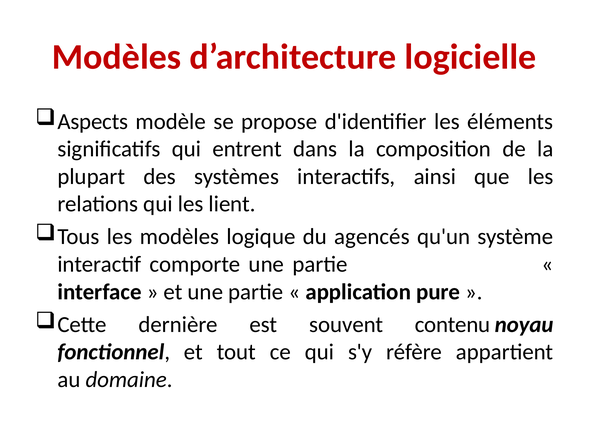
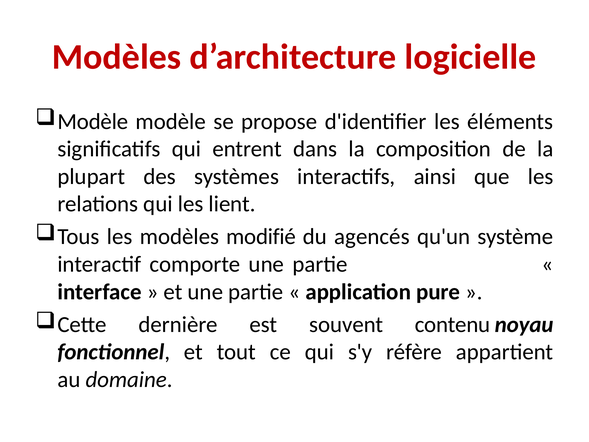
Aspects: Aspects -> Modèle (93, 121)
logique: logique -> modifié (261, 237)
